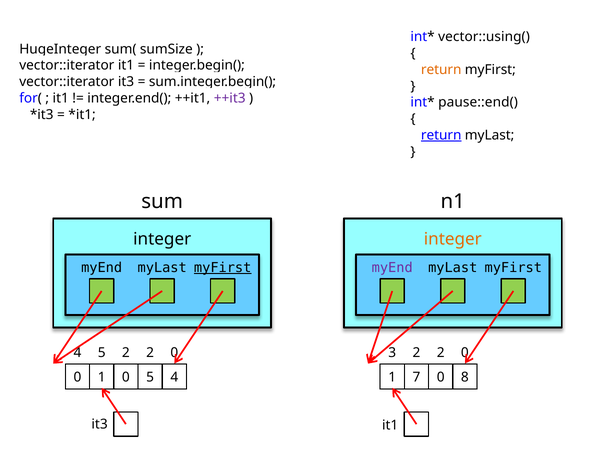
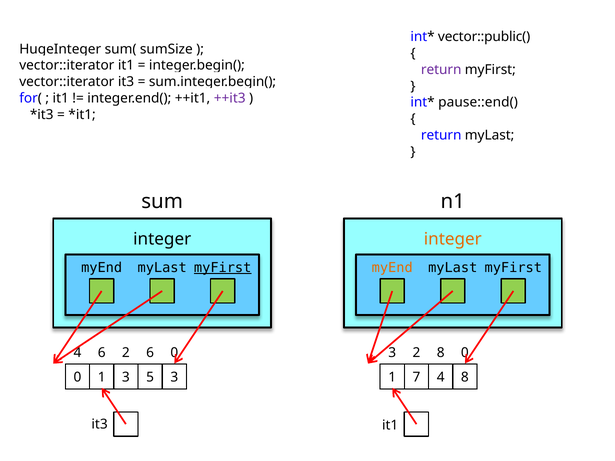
vector::using(: vector::using( -> vector::public( (484, 37)
return colour: orange -> purple (441, 70)
return underline: present -> none (441, 135)
myEnd colour: purple -> orange (392, 268)
4 5: 5 -> 6 (102, 353)
2: 2 -> 6 (150, 353)
3 2 2: 2 -> 8 (441, 353)
1 0: 0 -> 3 (126, 378)
5 4: 4 -> 3 (174, 378)
7 0: 0 -> 4 (441, 378)
